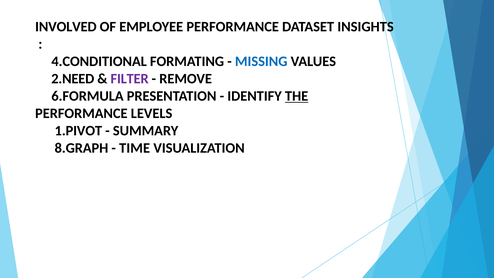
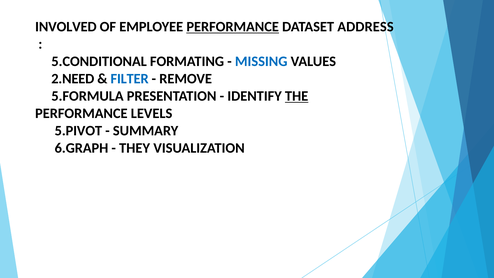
PERFORMANCE underline: none -> present (233, 27)
INSIGHTS: INSIGHTS -> ADDRESS (366, 27)
4.CONDITIONAL: 4.CONDITIONAL -> 5.CONDITIONAL (99, 61)
FILTER colour: purple -> blue (130, 79)
6.FORMULA: 6.FORMULA -> 5.FORMULA (87, 96)
1.PIVOT: 1.PIVOT -> 5.PIVOT (78, 131)
8.GRAPH: 8.GRAPH -> 6.GRAPH (81, 148)
TIME: TIME -> THEY (135, 148)
